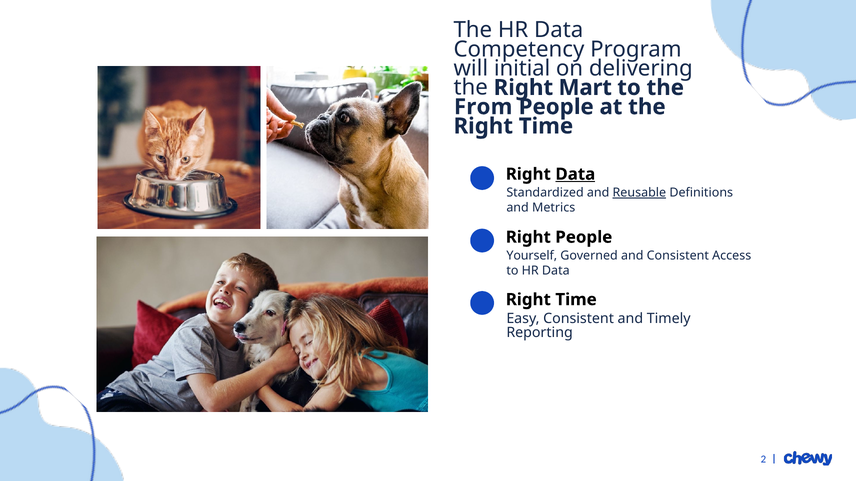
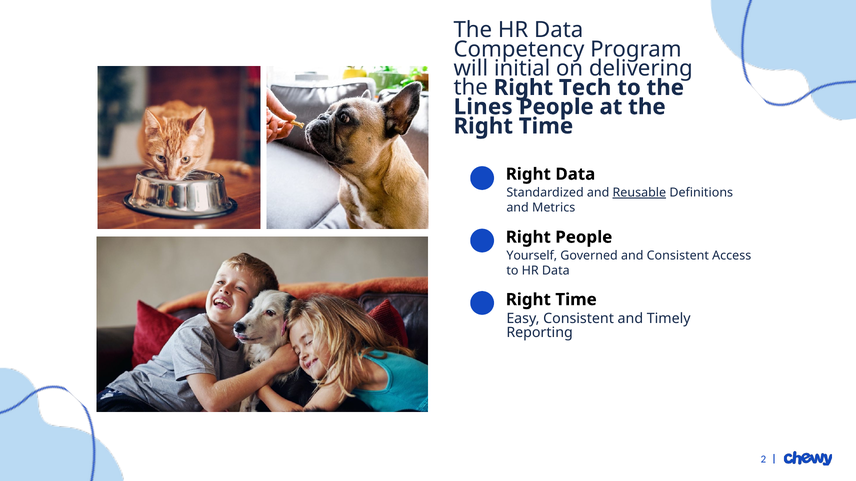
Mart: Mart -> Tech (585, 88)
From: From -> Lines (483, 107)
Data underline: present -> none (575, 174)
